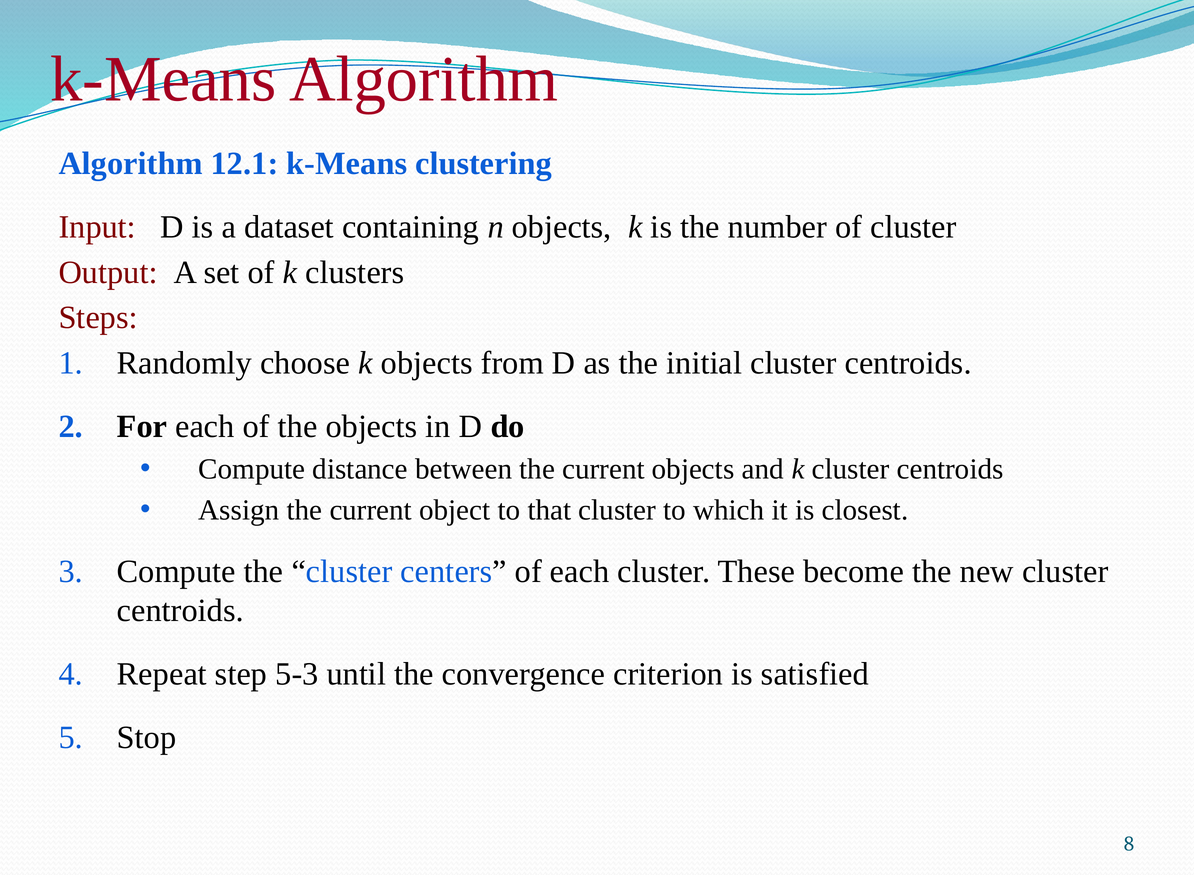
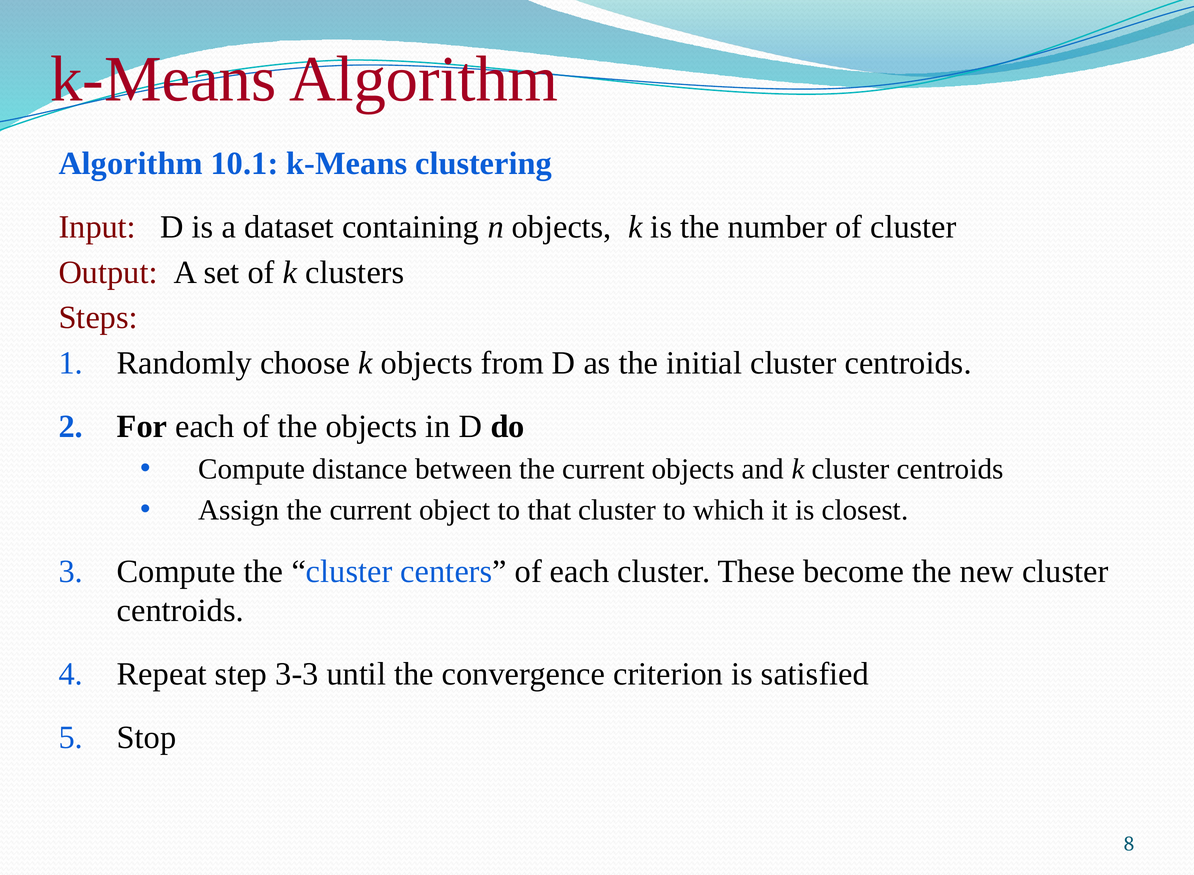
12.1: 12.1 -> 10.1 (245, 163)
5-3: 5-3 -> 3-3 (297, 674)
